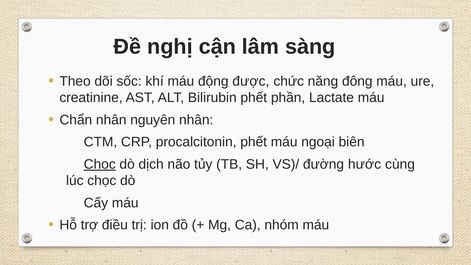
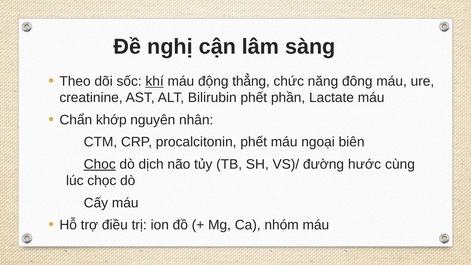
khí underline: none -> present (155, 81)
được: được -> thẳng (251, 81)
Chẩn nhân: nhân -> khớp (111, 120)
